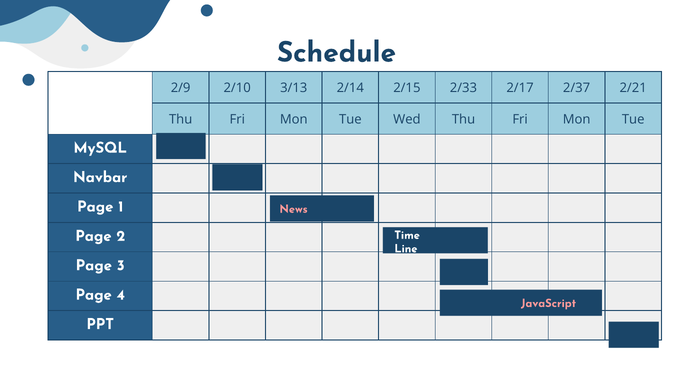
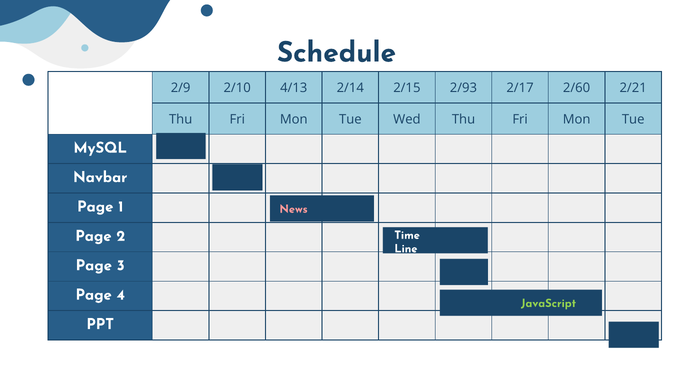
3/13: 3/13 -> 4/13 (294, 88)
2/33: 2/33 -> 2/93 (463, 88)
2/37: 2/37 -> 2/60 (577, 88)
JavaScript colour: pink -> light green (549, 303)
